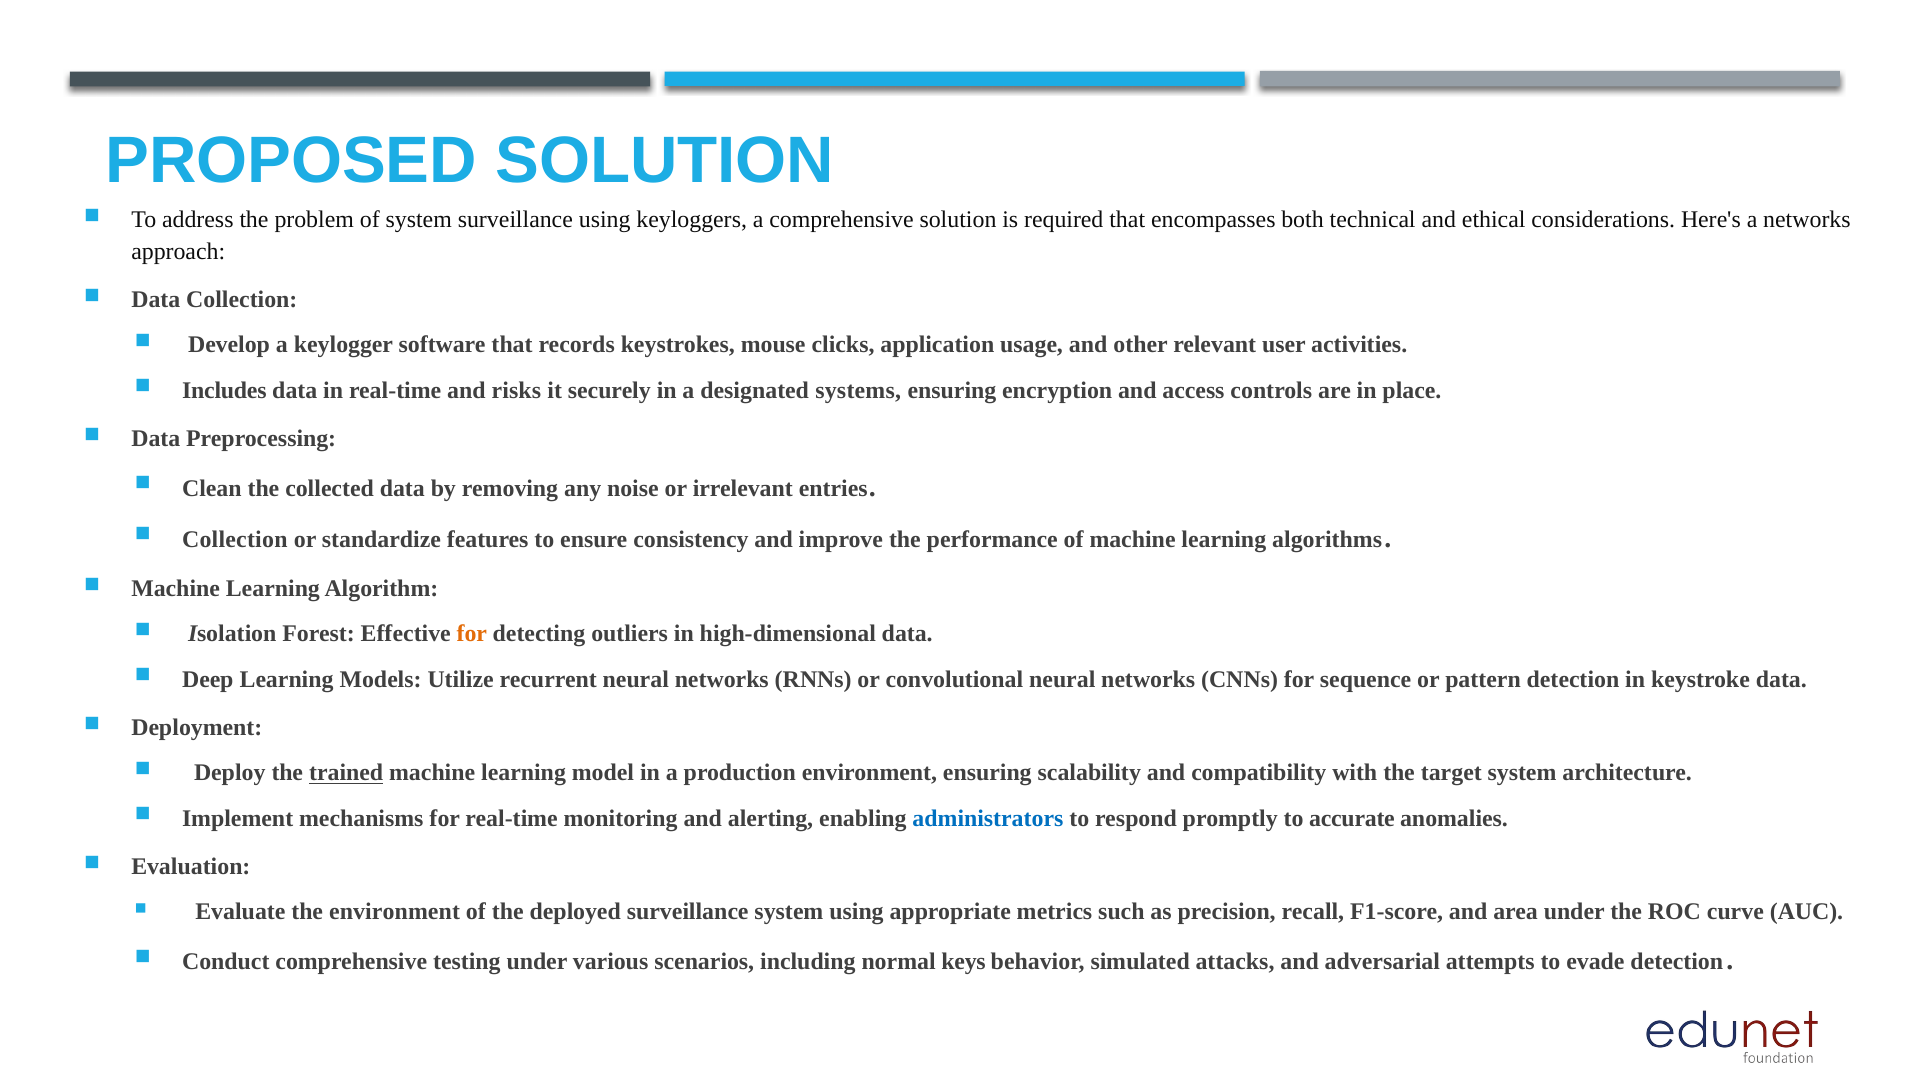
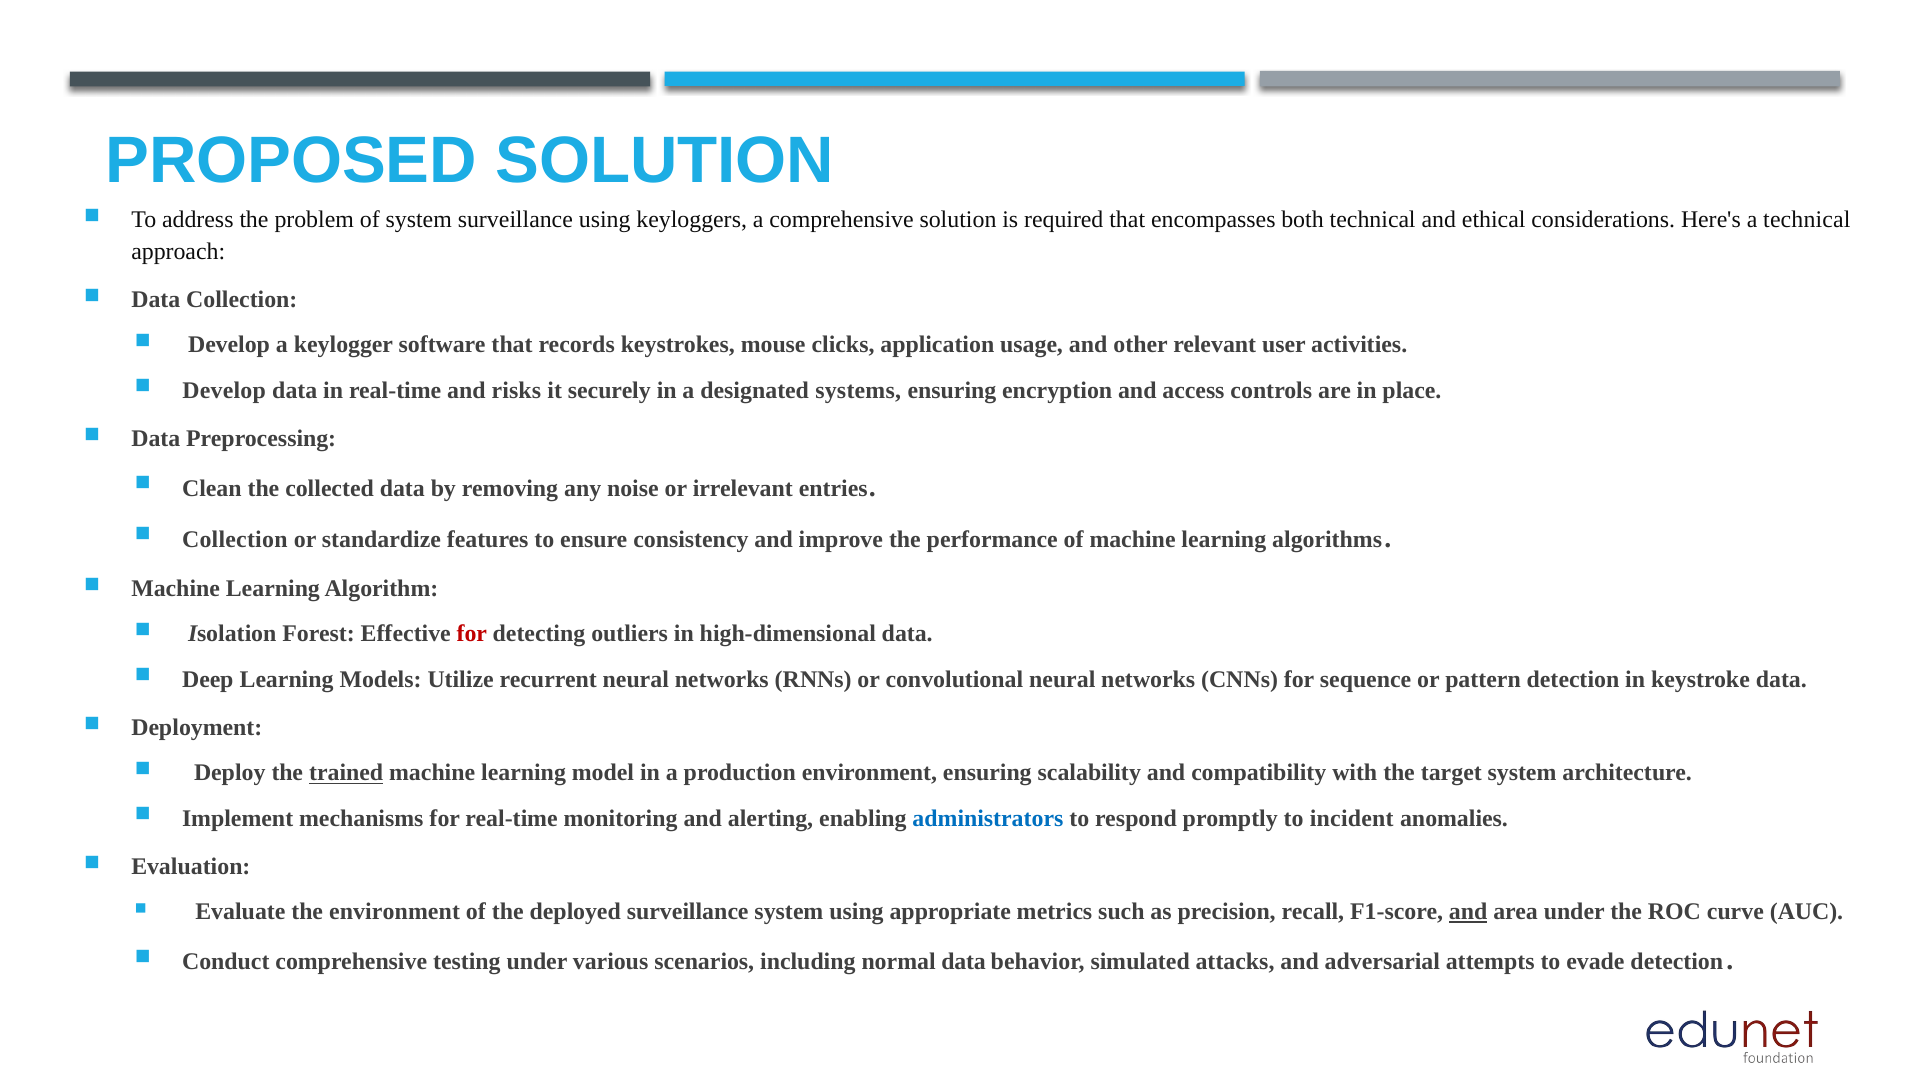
a networks: networks -> technical (1807, 220)
Includes: Includes -> Develop (224, 390)
for colour: orange -> red (472, 634)
accurate: accurate -> incident (1352, 819)
and underline: none -> present (1468, 912)
normal keys: keys -> data (964, 962)
